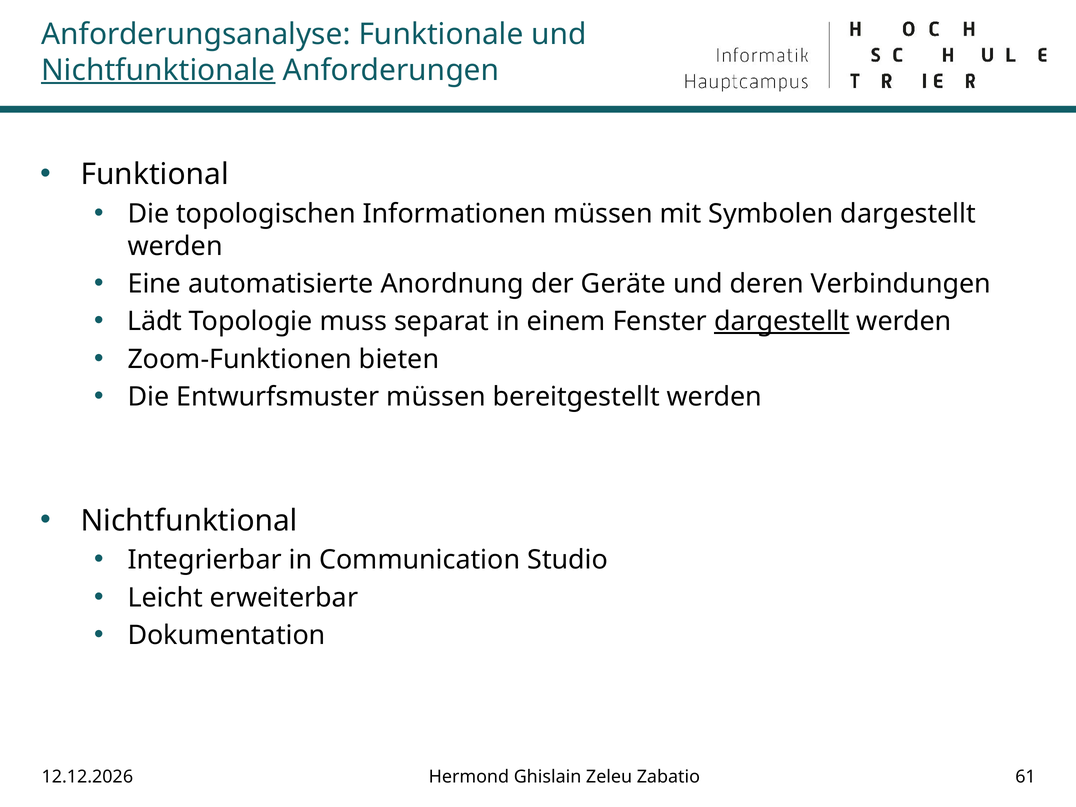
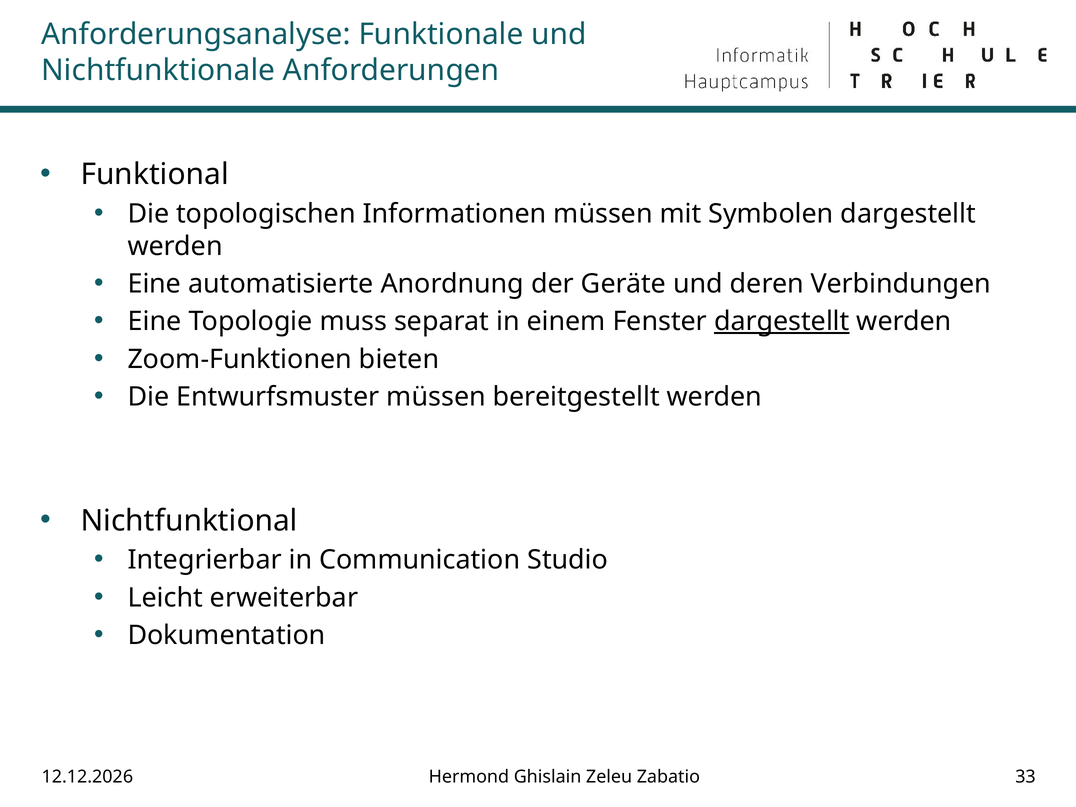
Nichtfunktionale underline: present -> none (158, 70)
Lädt: Lädt -> Eine (155, 321)
61: 61 -> 33 (1025, 777)
